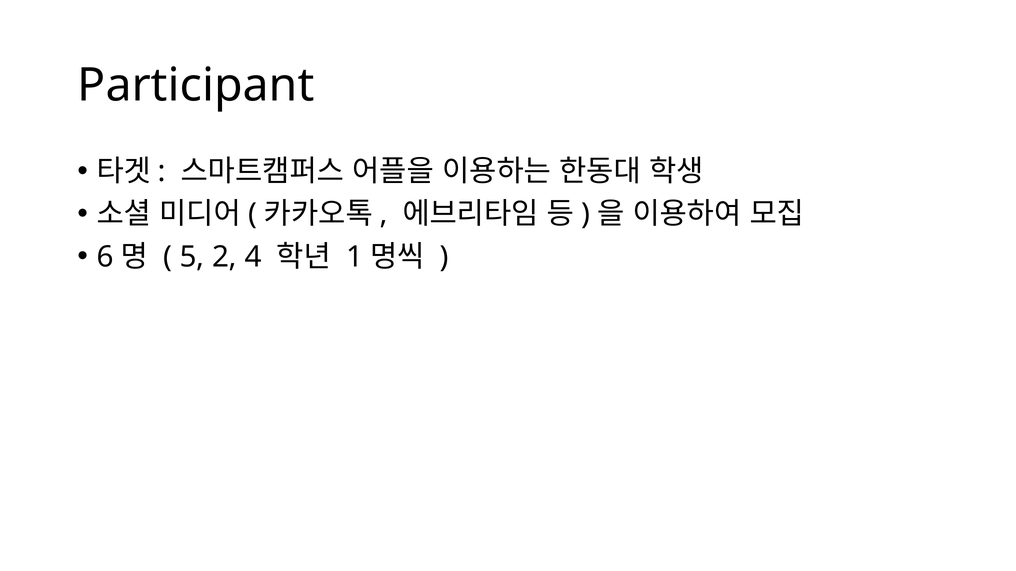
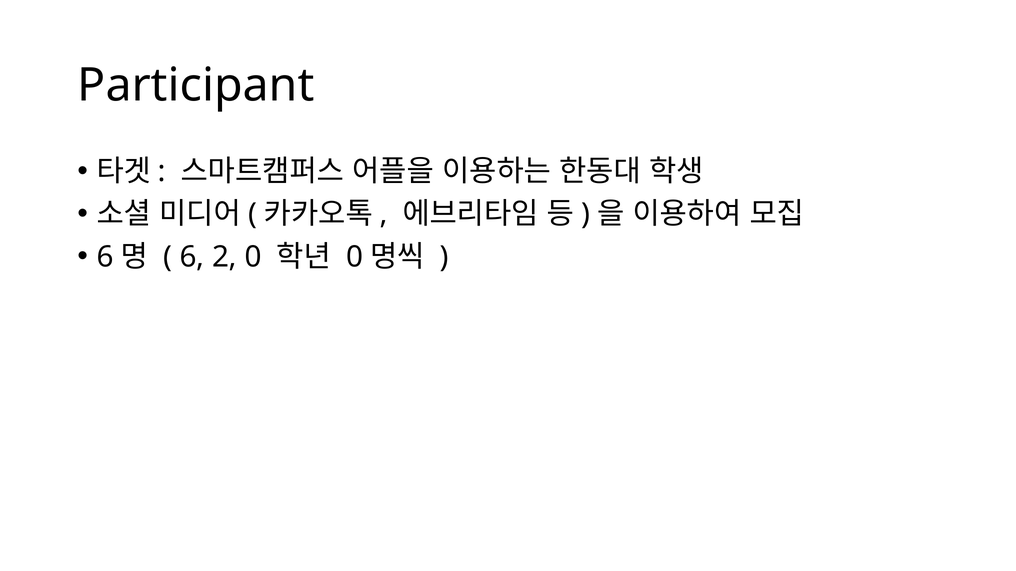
5: 5 -> 6 (192, 257)
2 4: 4 -> 0 (253, 257)
1: 1 -> 0 (355, 257)
